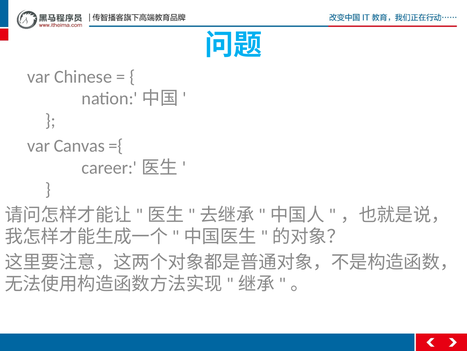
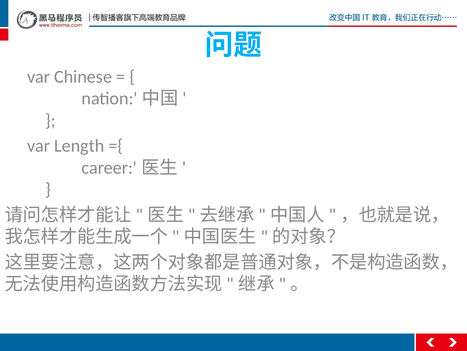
Canvas: Canvas -> Length (79, 146)
